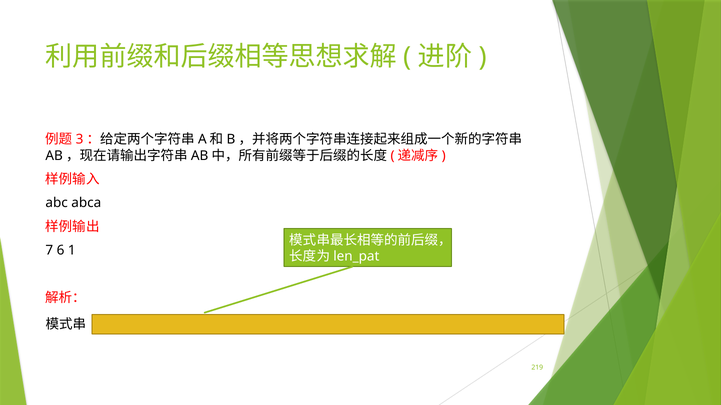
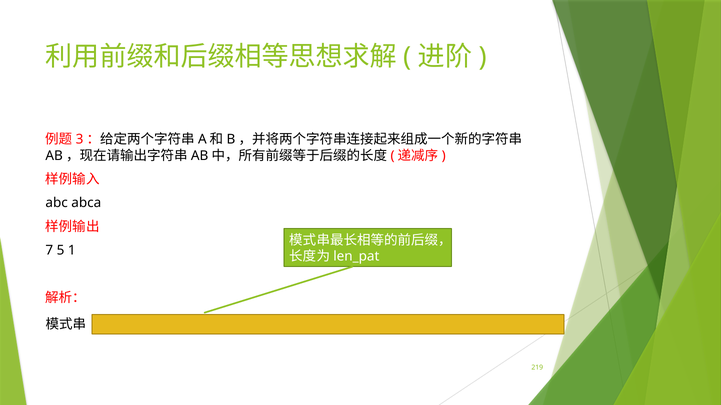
6: 6 -> 5 (60, 251)
